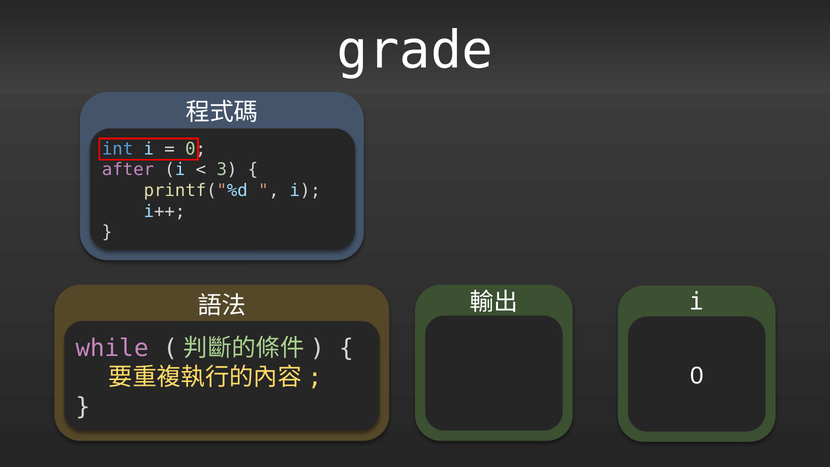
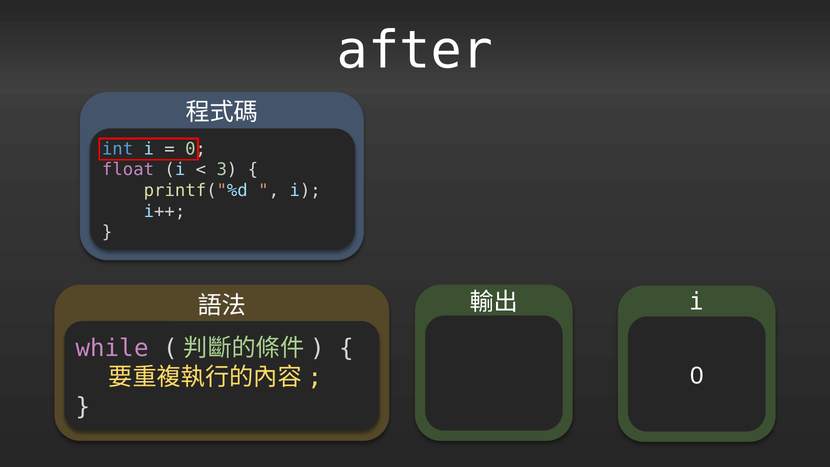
grade: grade -> after (415, 51)
after: after -> float (128, 170)
